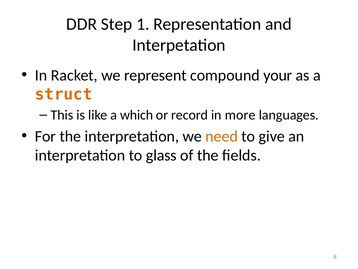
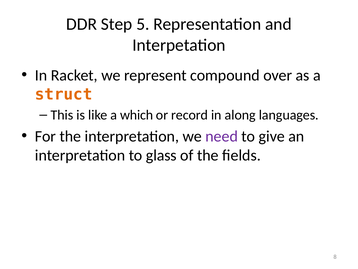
1: 1 -> 5 (143, 24)
your: your -> over (278, 75)
more: more -> along (240, 115)
need colour: orange -> purple (222, 136)
